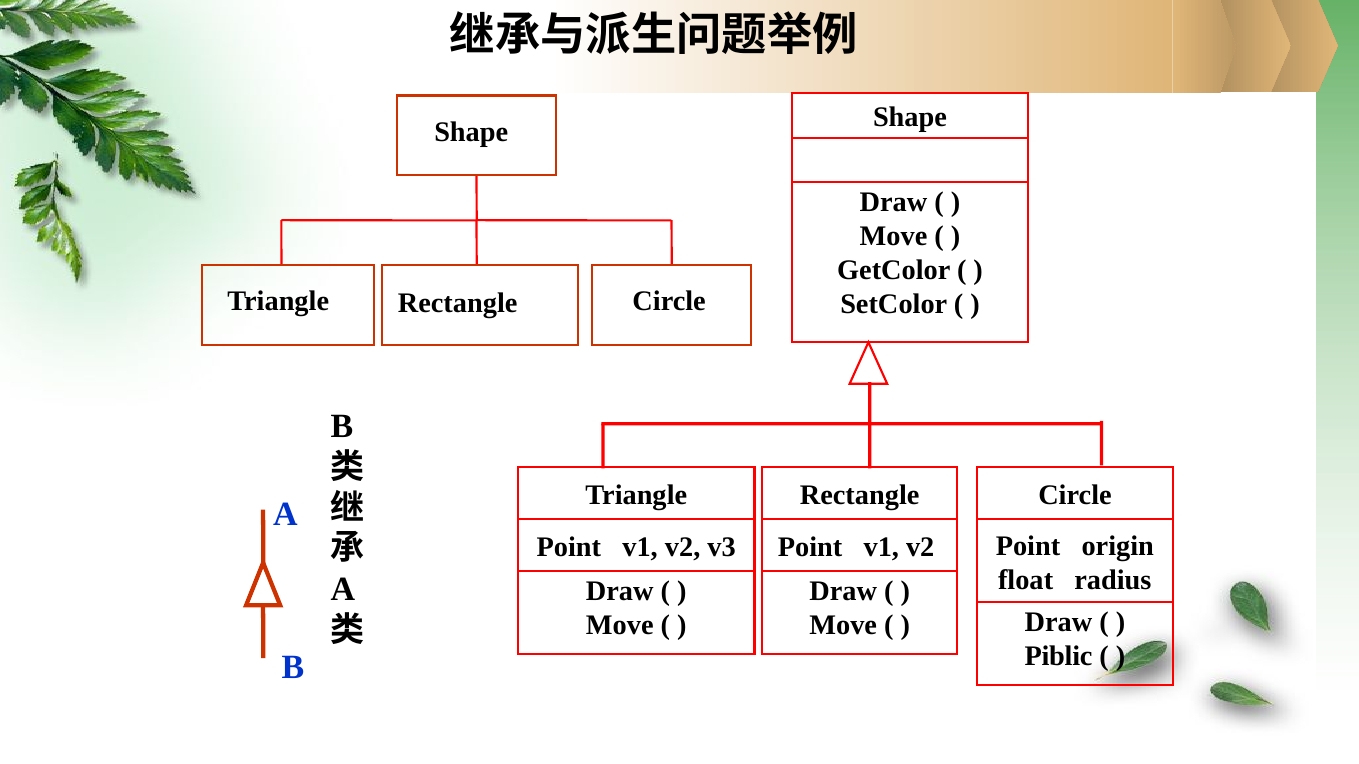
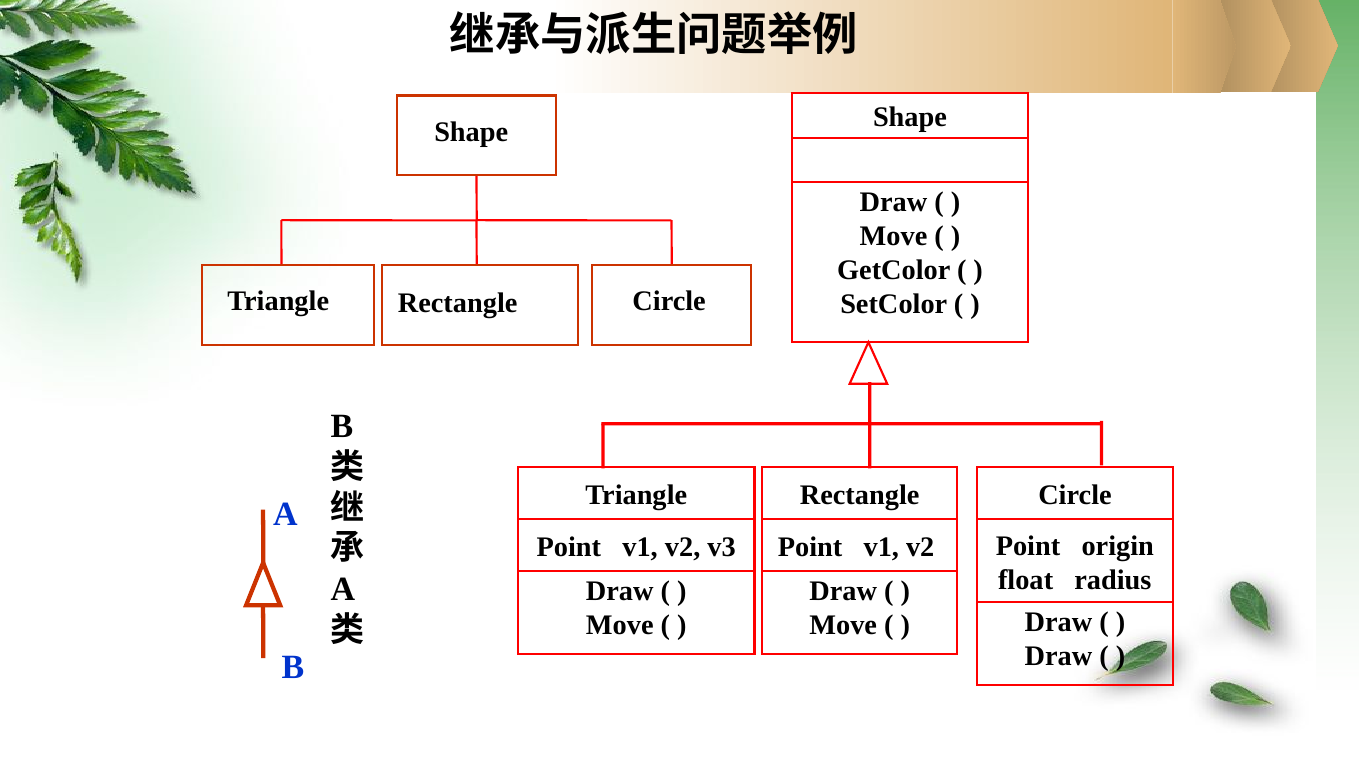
Piblic: Piblic -> Draw (1058, 657)
